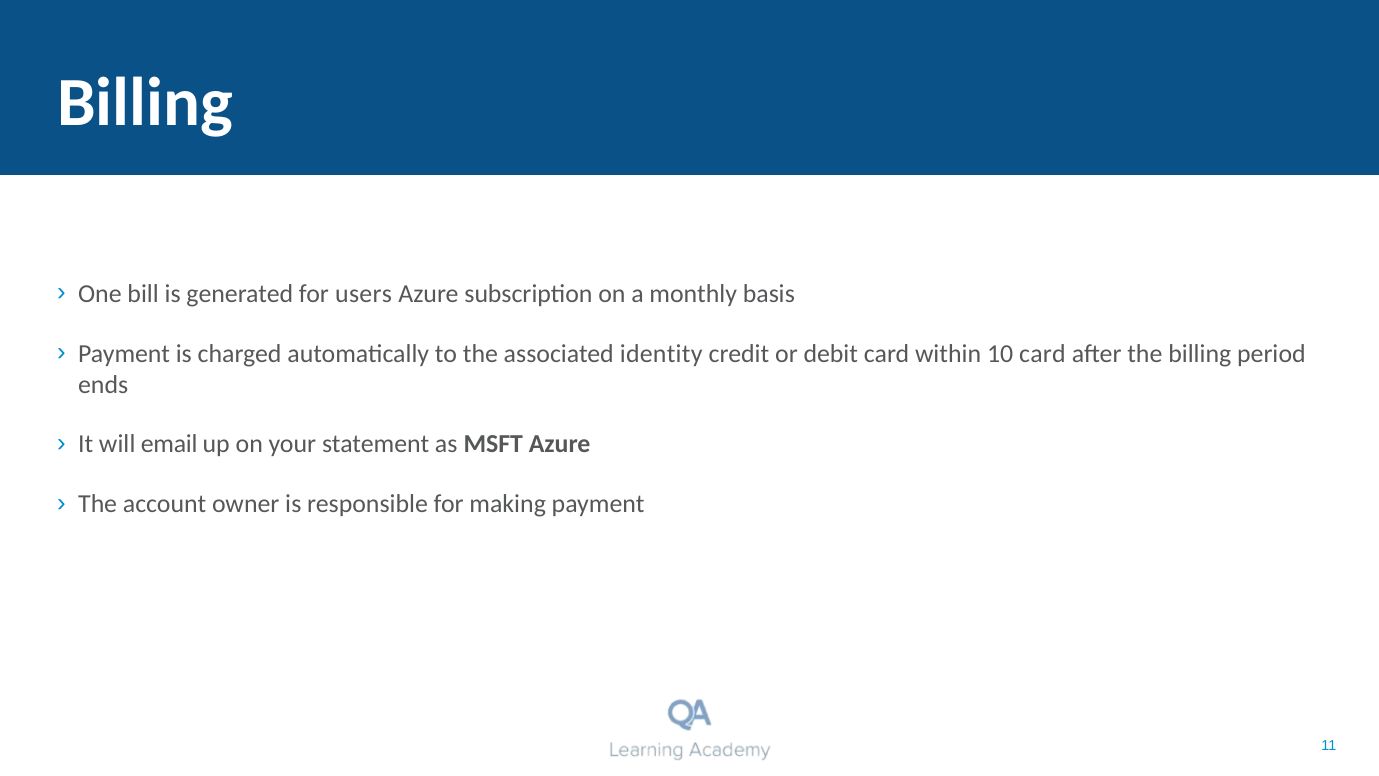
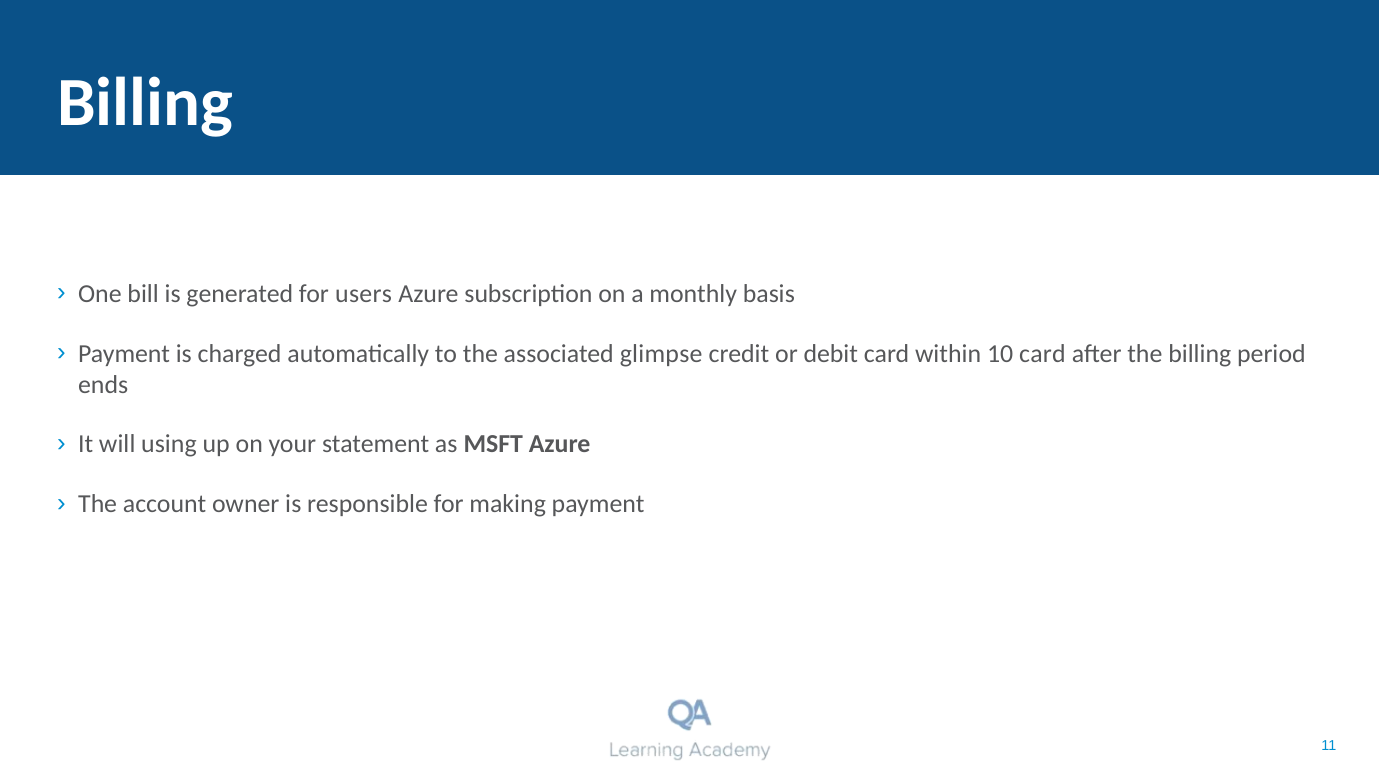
identity: identity -> glimpse (661, 353)
email: email -> using (169, 444)
